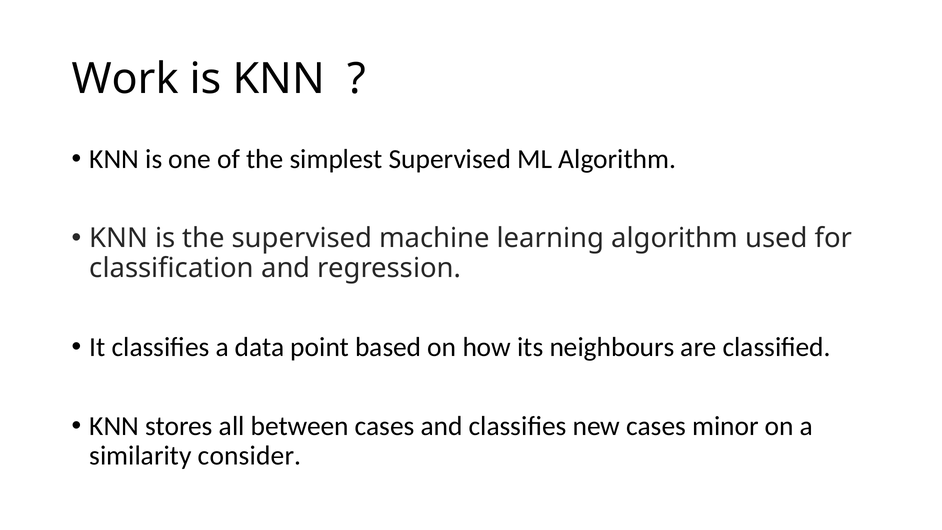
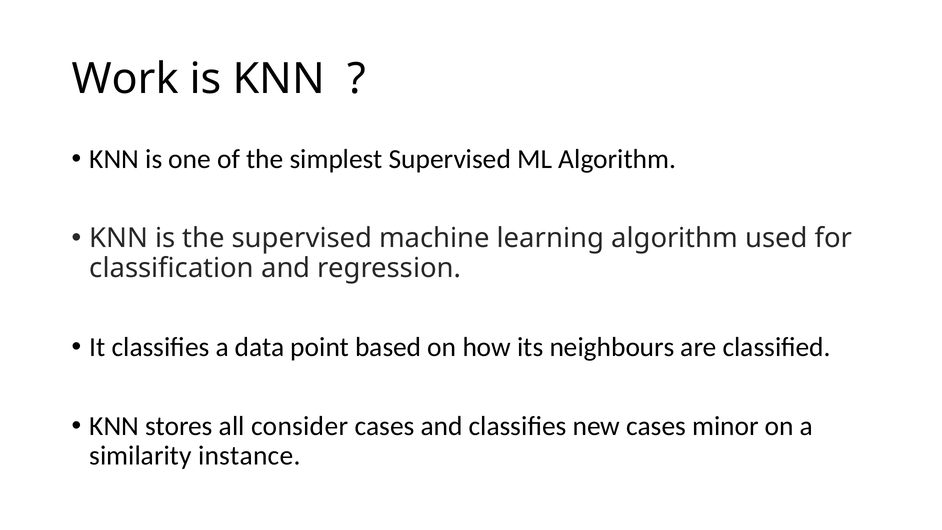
between: between -> consider (300, 426)
consider: consider -> instance (249, 456)
